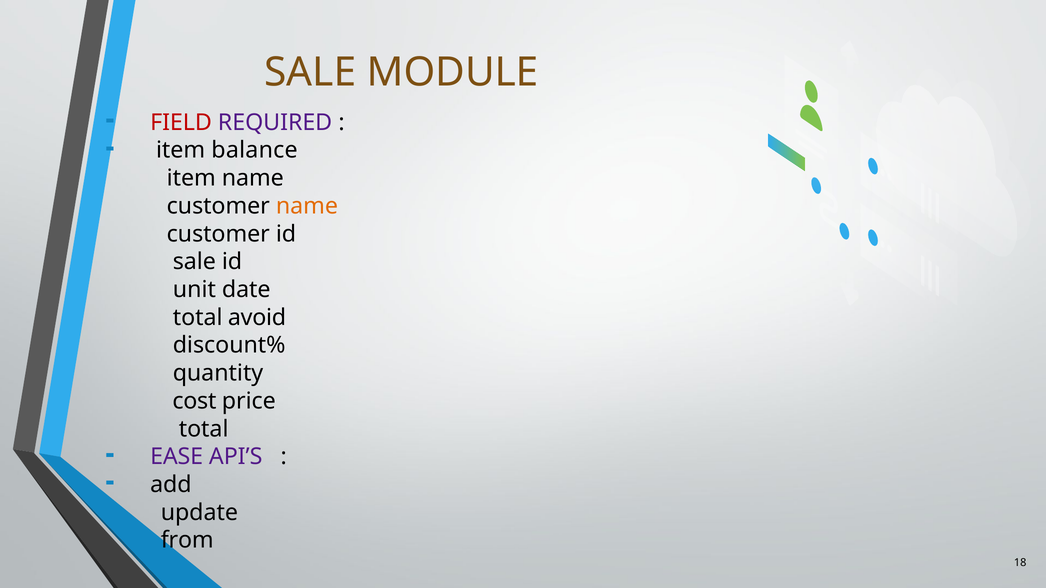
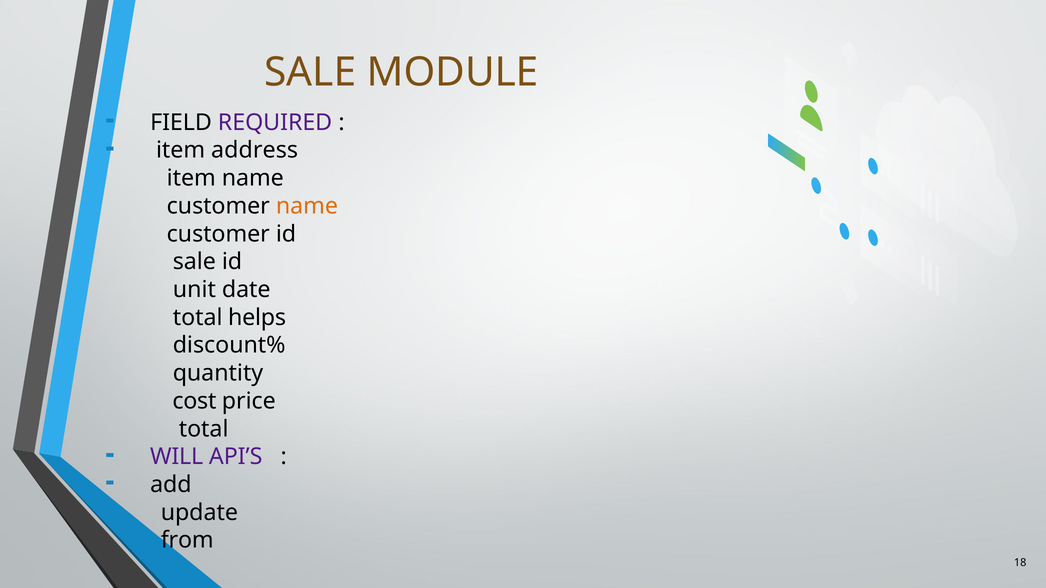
FIELD colour: red -> black (181, 123)
balance: balance -> address (255, 150)
avoid: avoid -> helps (257, 318)
EASE: EASE -> WILL (177, 457)
